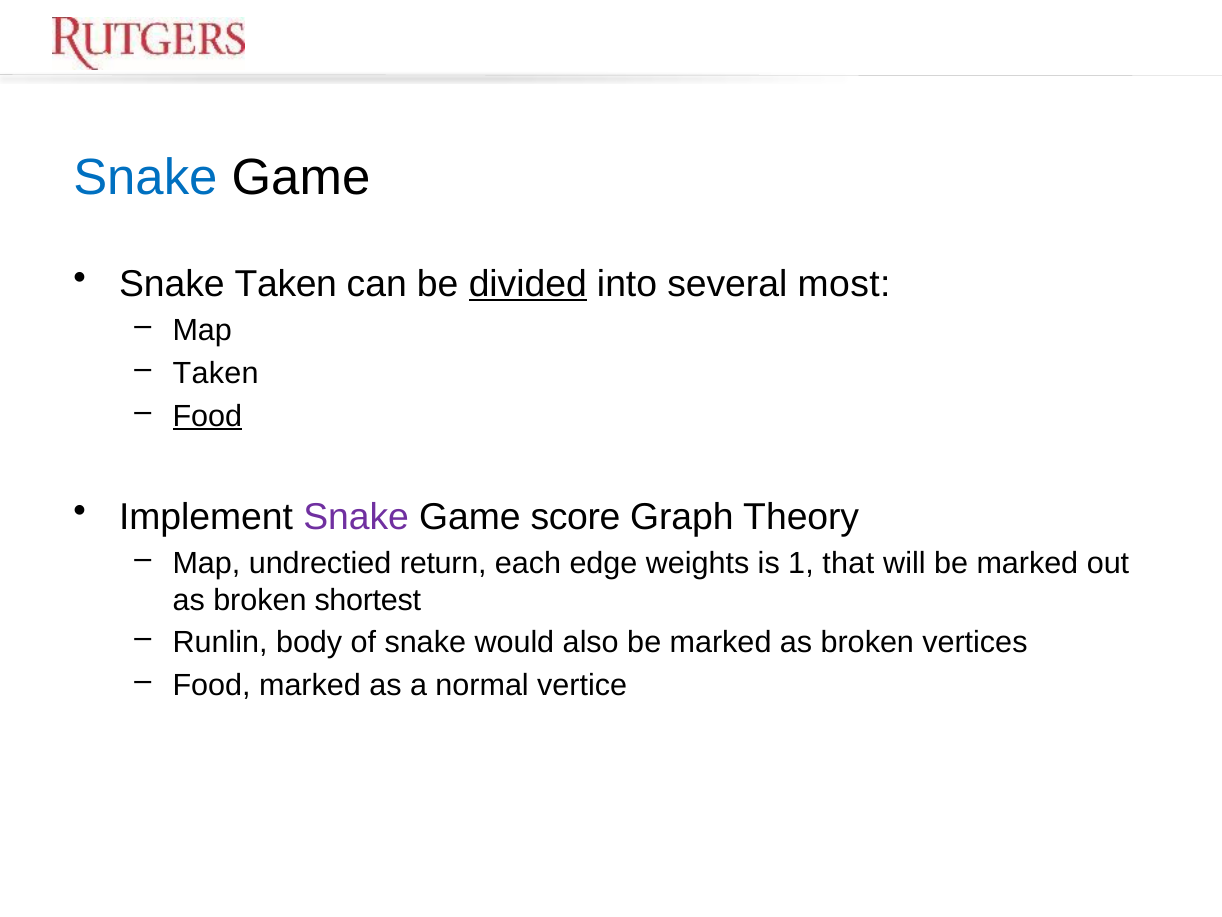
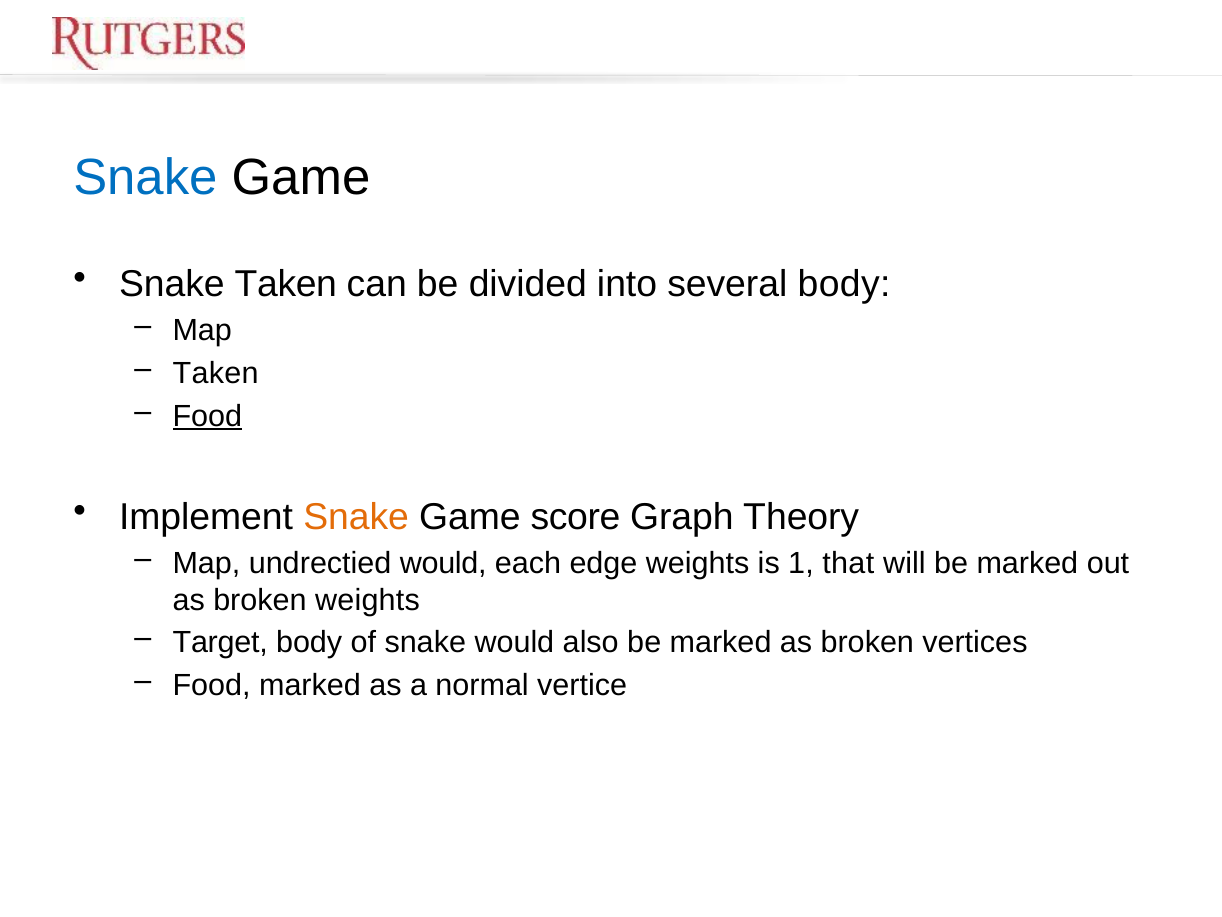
divided underline: present -> none (528, 284)
several most: most -> body (844, 284)
Snake colour: purple -> orange (356, 517)
undrectied return: return -> would (443, 563)
broken shortest: shortest -> weights (367, 600)
Runlin: Runlin -> Target (220, 642)
